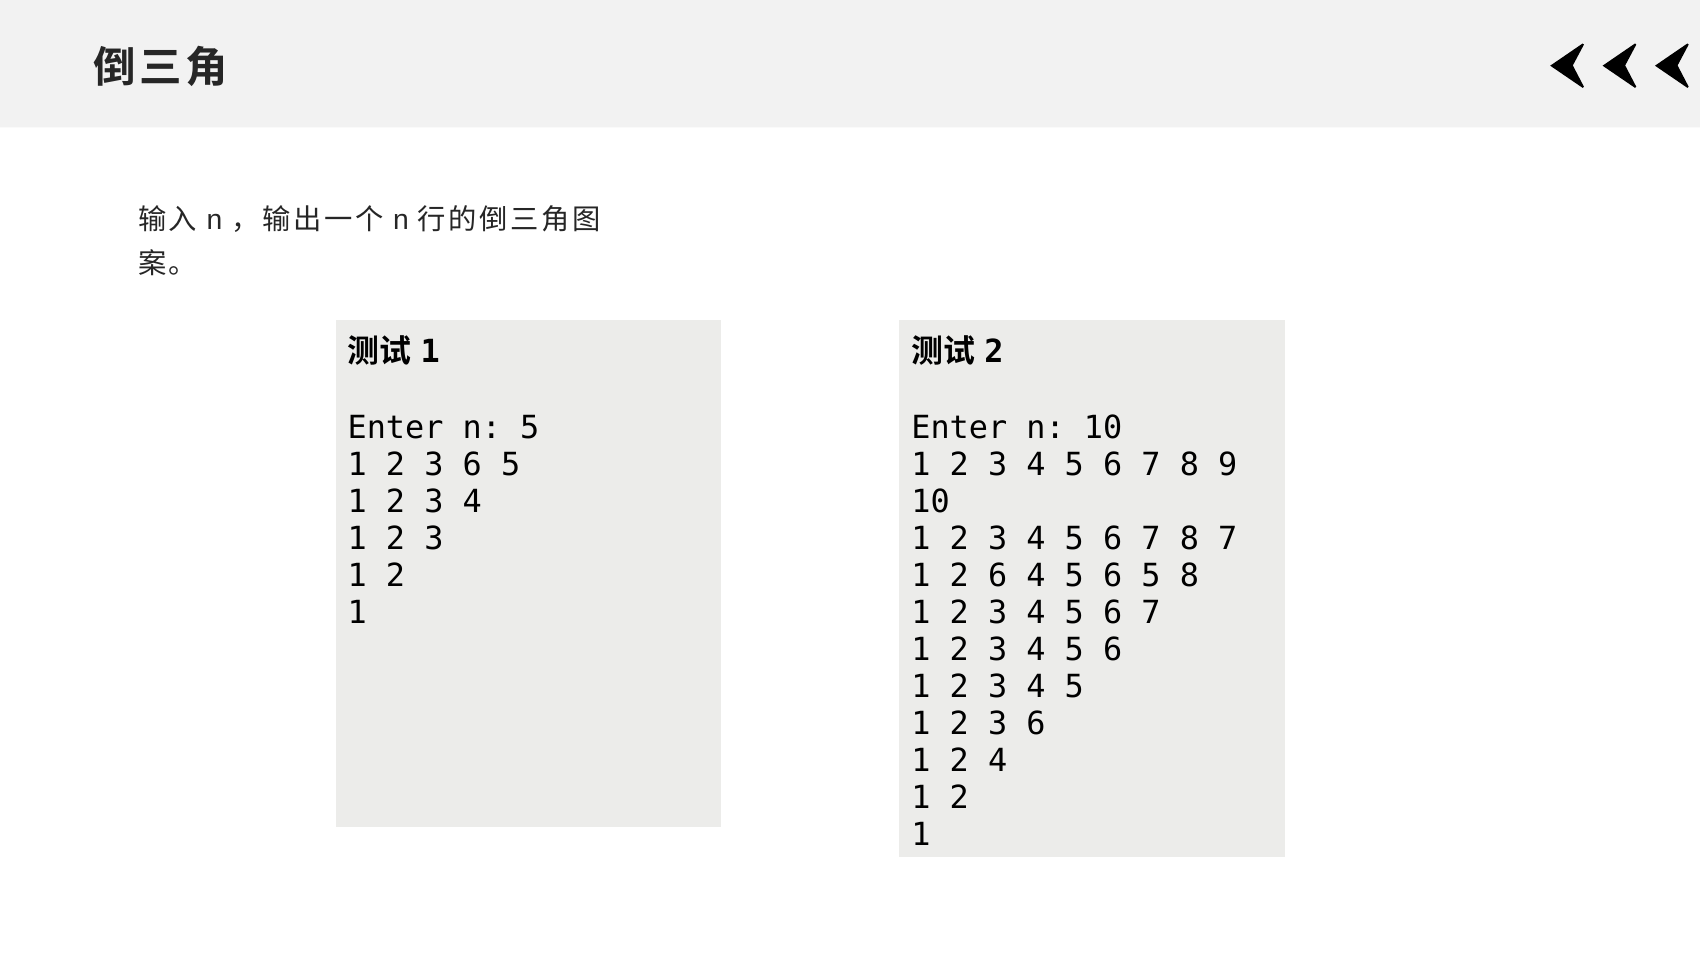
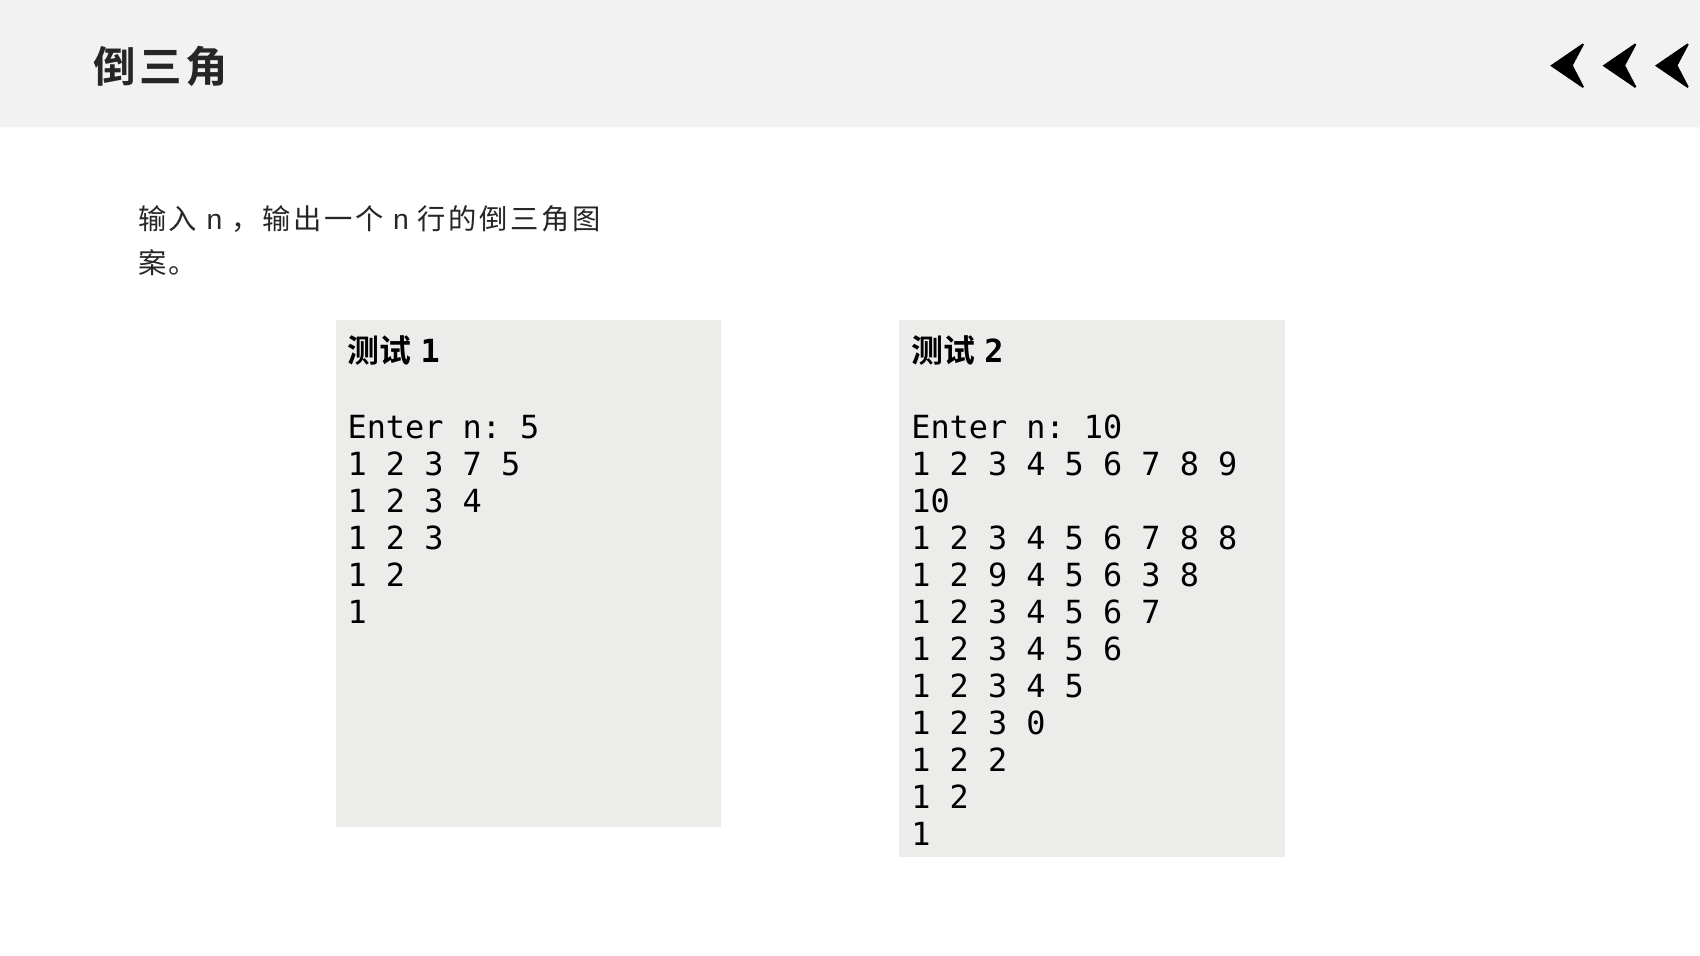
6: 6 -> 7 (472, 465)
8 7: 7 -> 8 (1228, 539)
2 6: 6 -> 9 (998, 576)
5 6 5: 5 -> 3 (1151, 576)
6: 6 -> 0 (1036, 724)
2 4: 4 -> 2 (998, 761)
